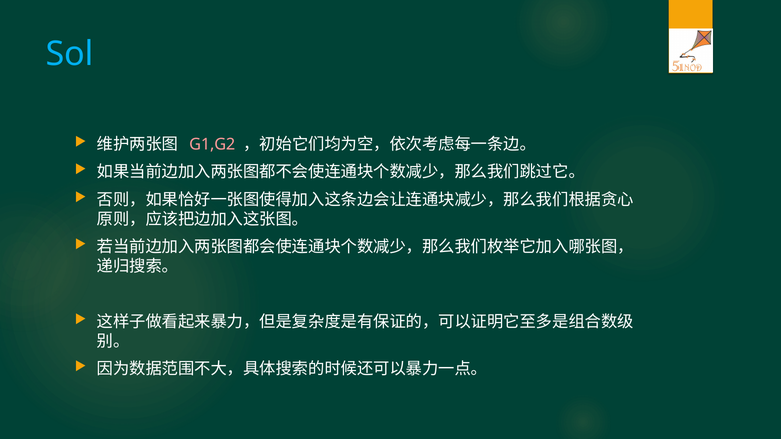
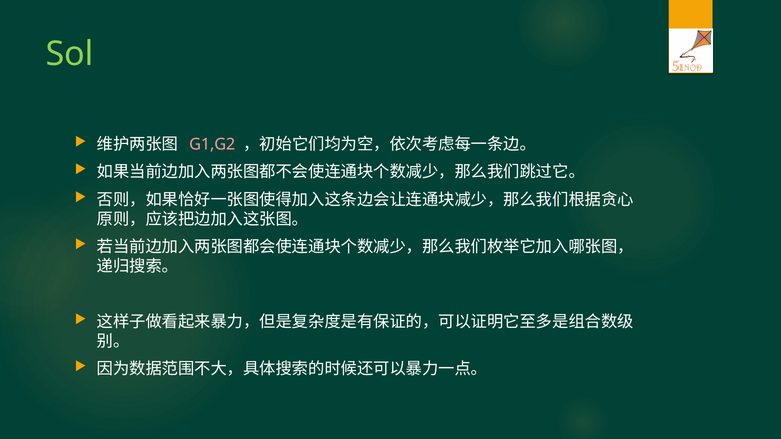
Sol colour: light blue -> light green (70, 54)
